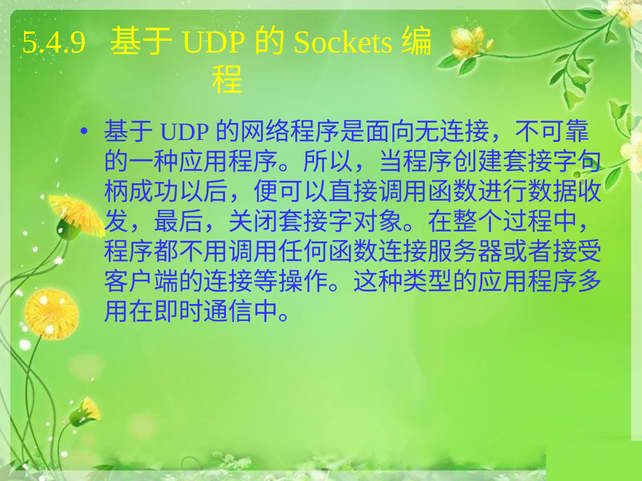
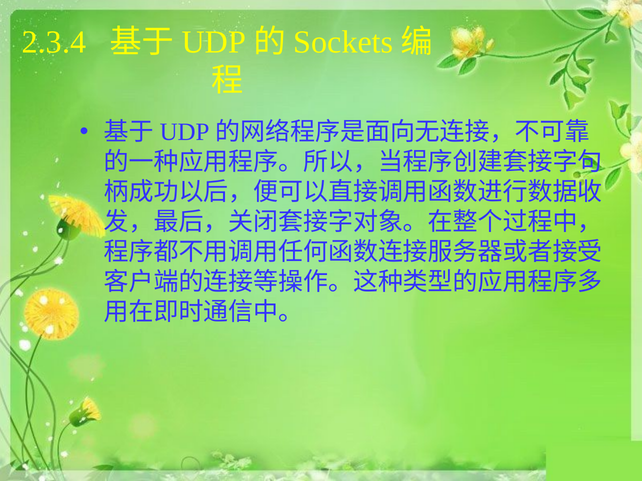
5.4.9: 5.4.9 -> 2.3.4 (54, 42)
